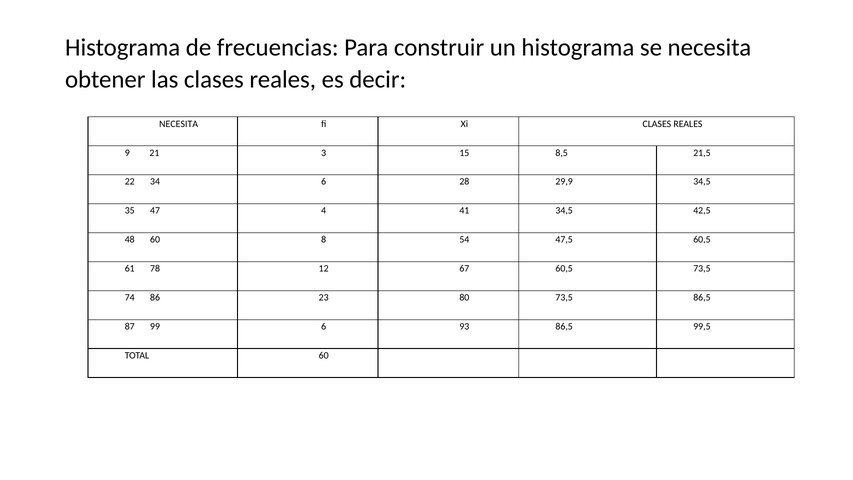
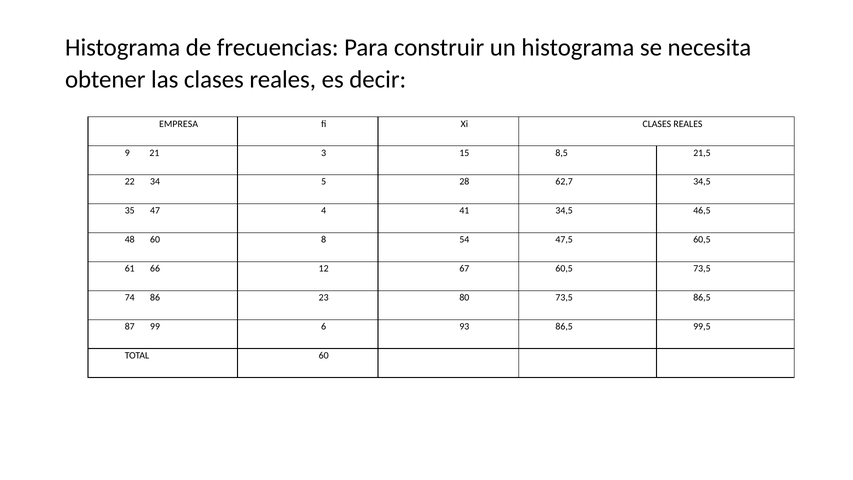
NECESITA: NECESITA -> EMPRESA (179, 124)
34 6: 6 -> 5 (324, 182)
29,9: 29,9 -> 62,7 (564, 182)
42,5: 42,5 -> 46,5 (702, 211)
78: 78 -> 66 (155, 269)
